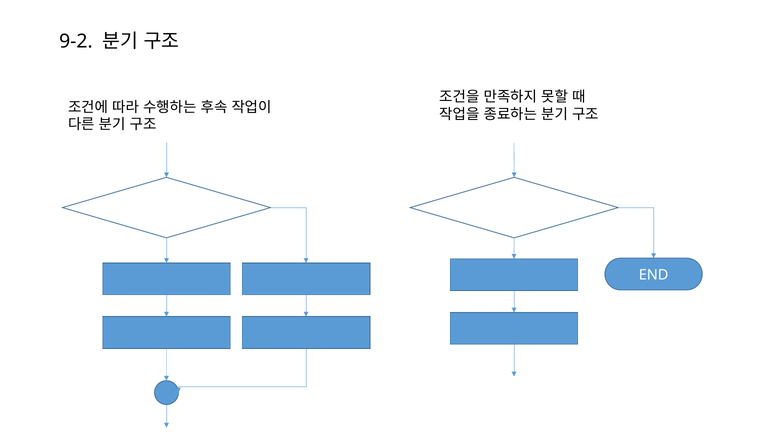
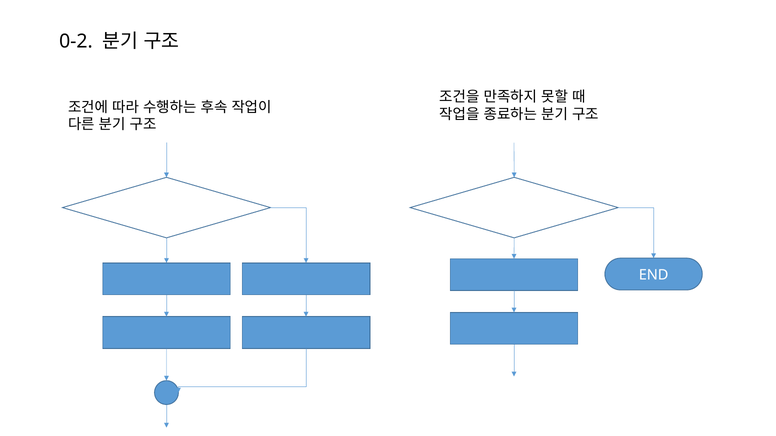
9-2: 9-2 -> 0-2 (76, 41)
